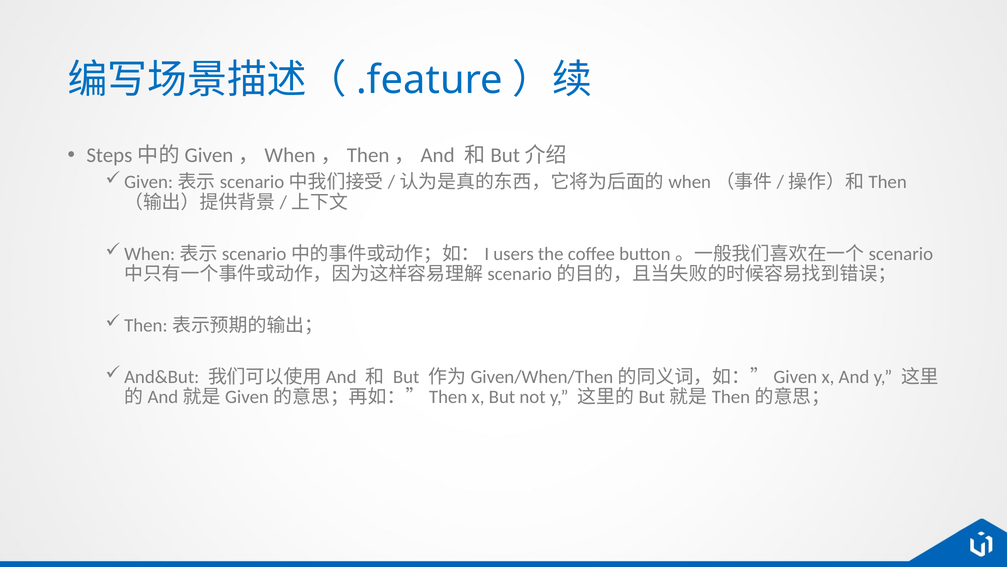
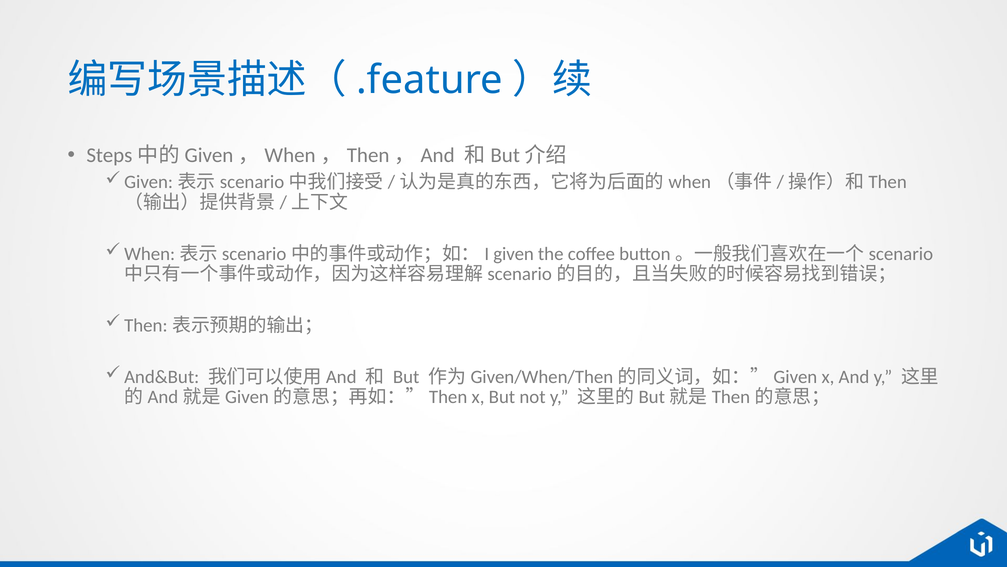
users: users -> given (514, 254)
